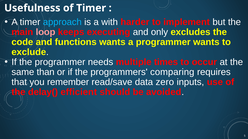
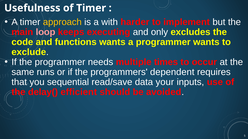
approach colour: light blue -> yellow (62, 22)
than: than -> runs (46, 72)
comparing: comparing -> dependent (172, 72)
remember: remember -> sequential (68, 82)
zero: zero -> your (165, 82)
